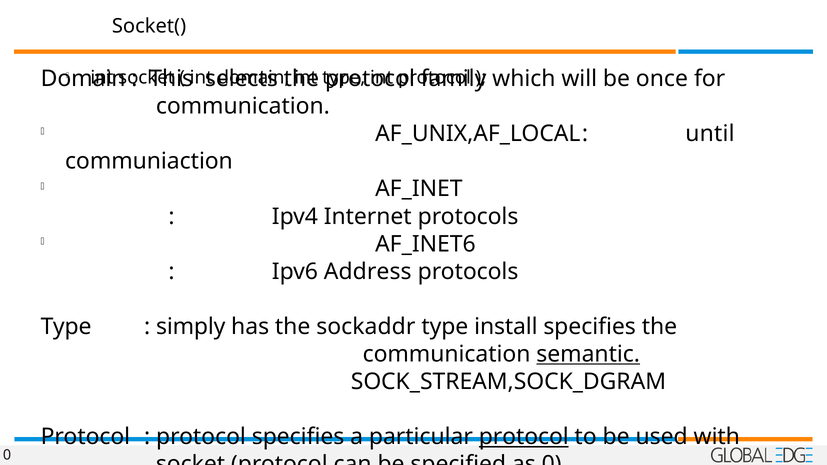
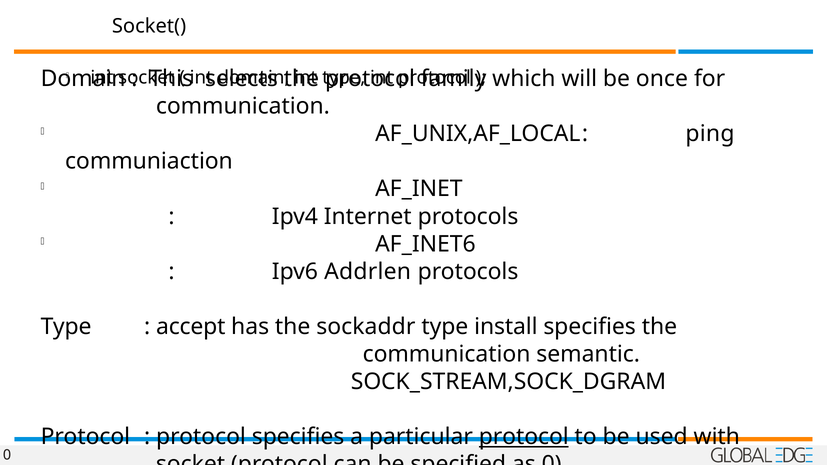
until: until -> ping (710, 134)
Address: Address -> Addrlen (368, 272)
simply: simply -> accept (191, 327)
semantic underline: present -> none (588, 354)
